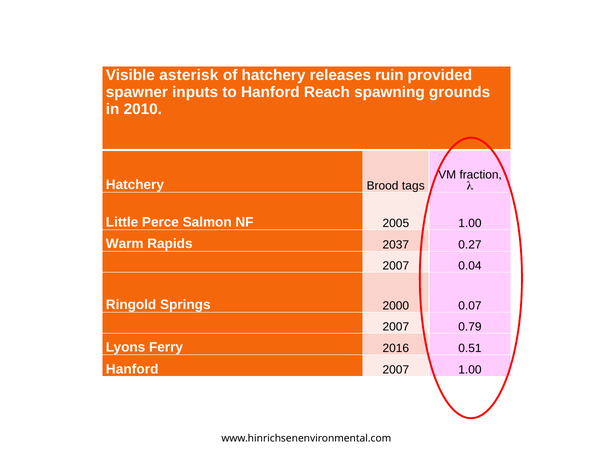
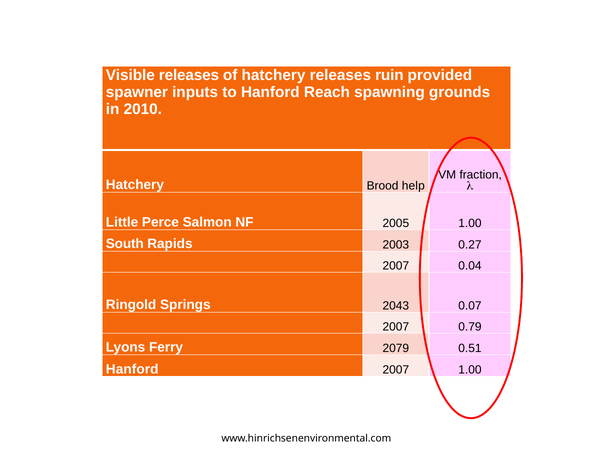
Visible asterisk: asterisk -> releases (189, 75)
tags: tags -> help (413, 186)
Warm: Warm -> South (125, 244)
2037: 2037 -> 2003 (396, 245)
2000: 2000 -> 2043 (396, 306)
2016: 2016 -> 2079 (396, 349)
